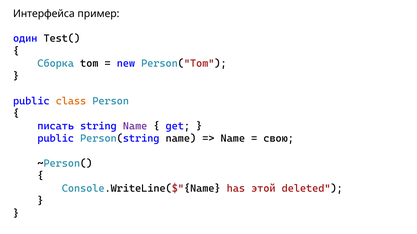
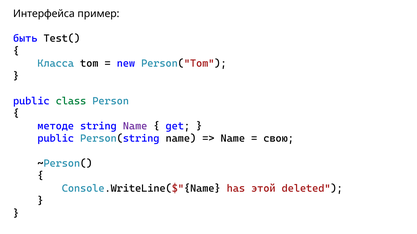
один: один -> быть (25, 39)
Сборка: Сборка -> Класса (56, 64)
class colour: orange -> green (71, 101)
писать: писать -> методе (56, 126)
